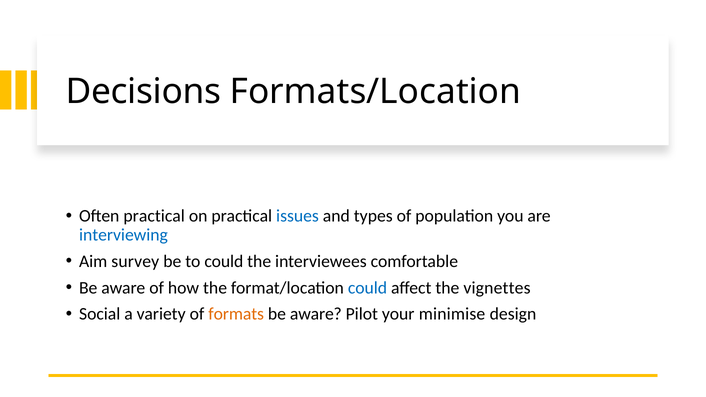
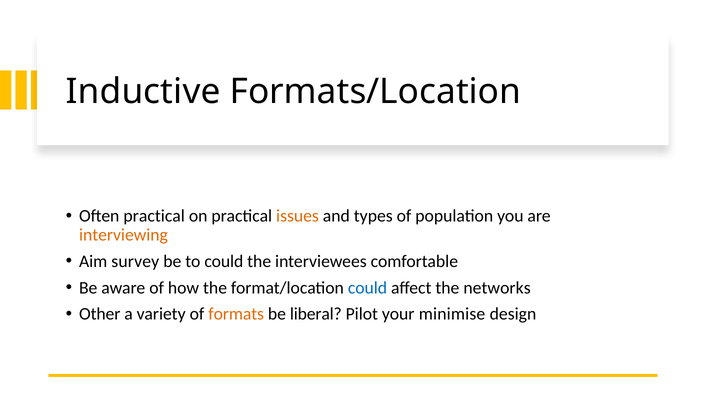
Decisions: Decisions -> Inductive (143, 92)
issues colour: blue -> orange (297, 216)
interviewing colour: blue -> orange (123, 235)
vignettes: vignettes -> networks (497, 288)
Social: Social -> Other (100, 314)
aware: aware -> liberal (316, 314)
